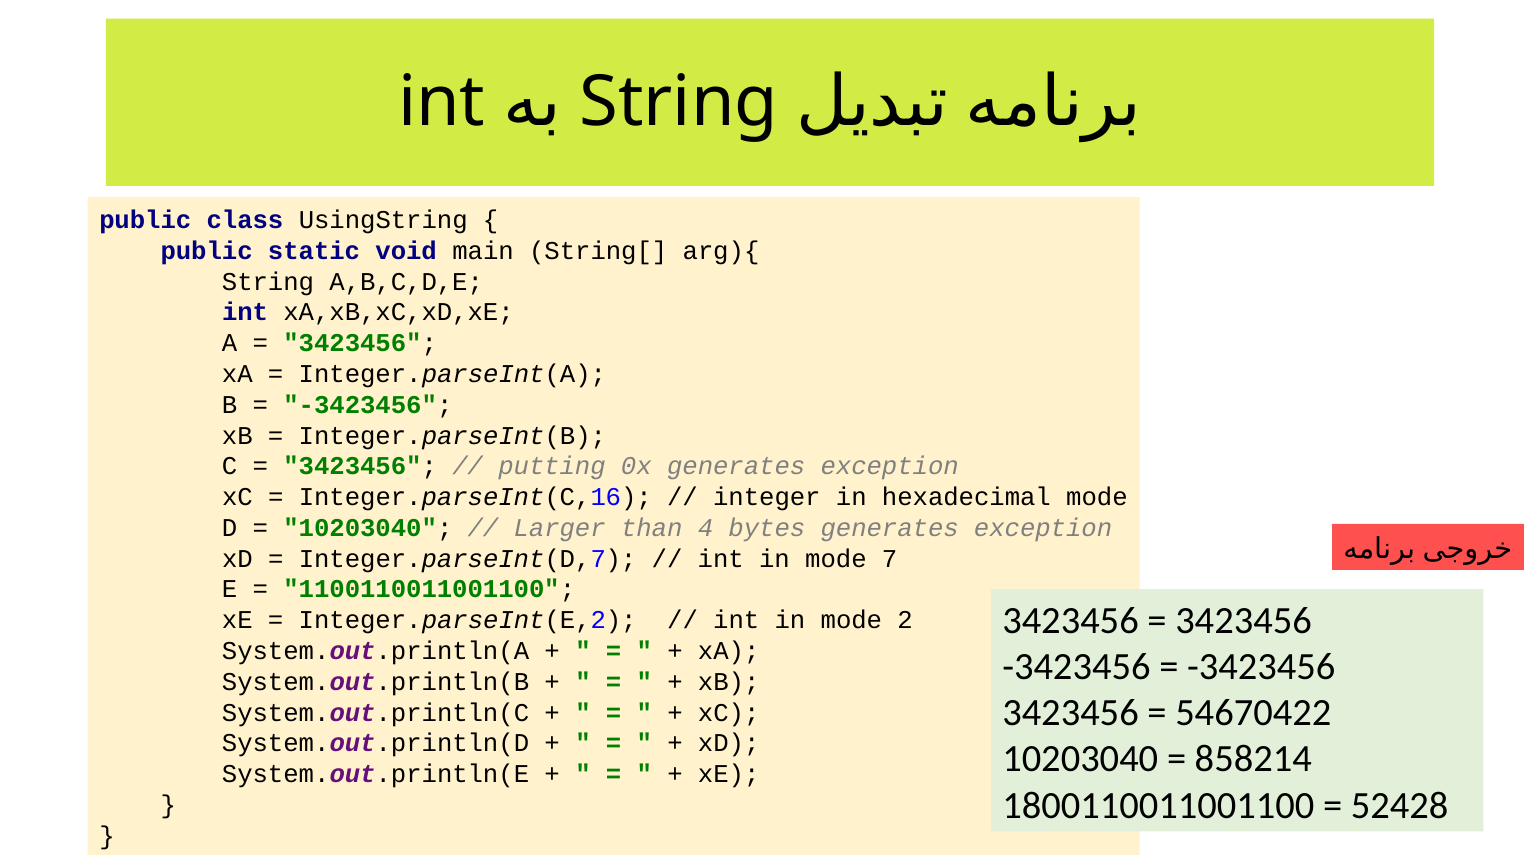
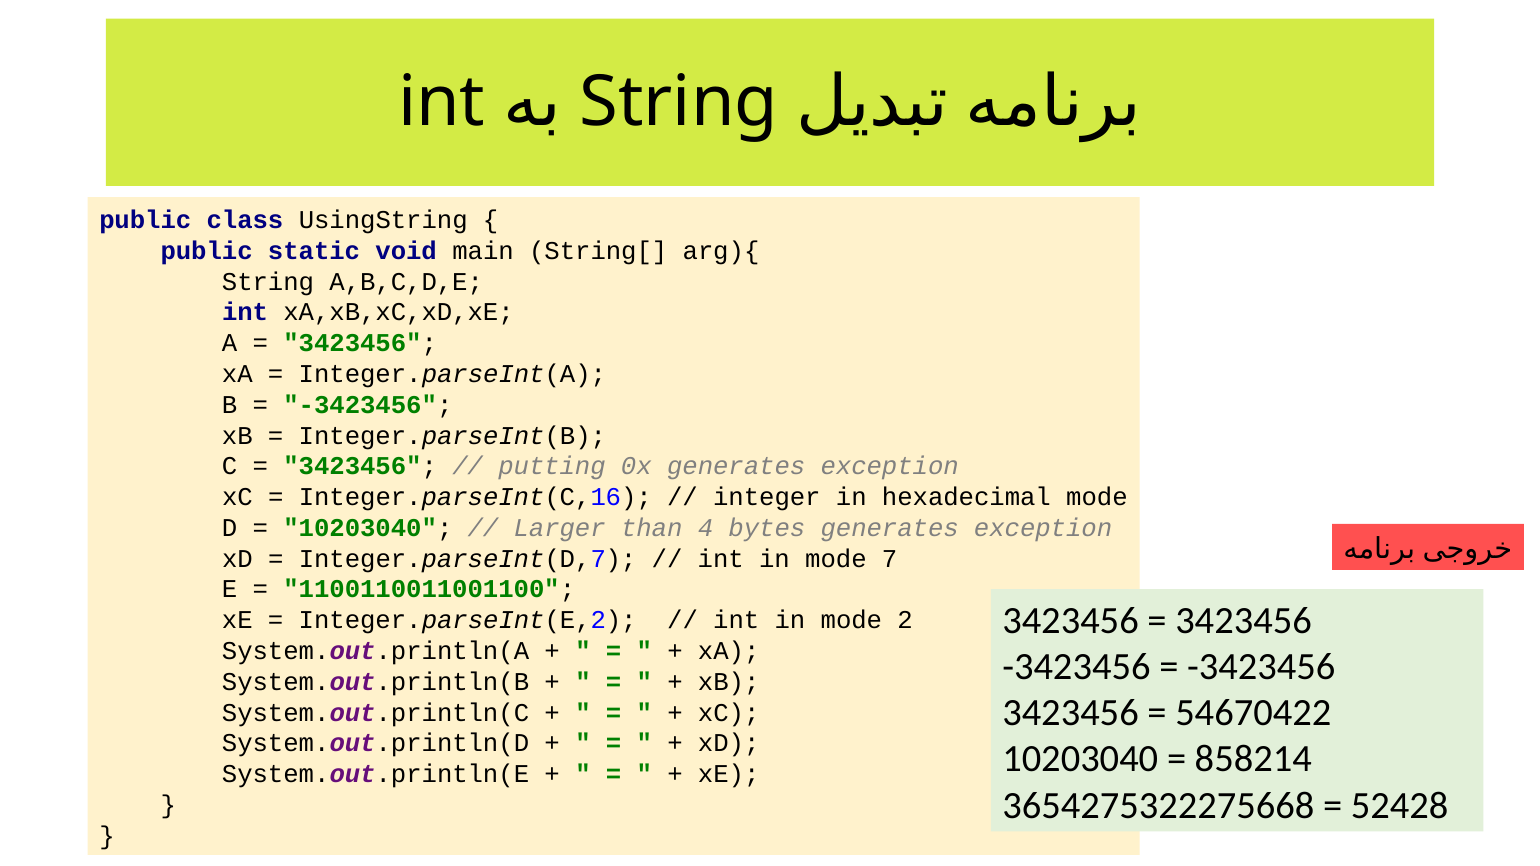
1800110011001100: 1800110011001100 -> 3654275322275668 (1158, 806)
